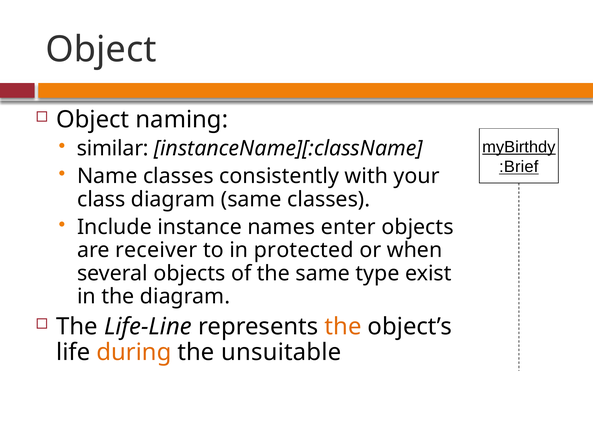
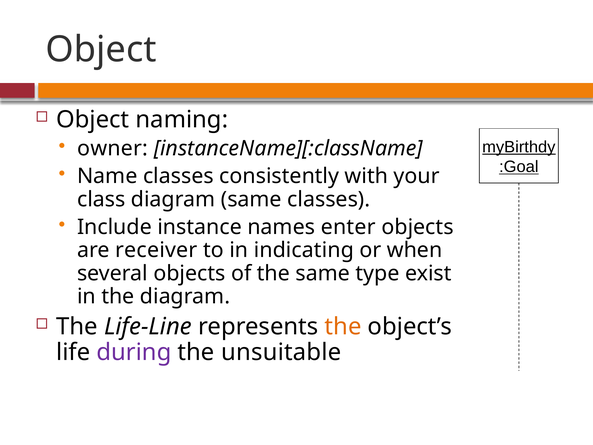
similar: similar -> owner (113, 148)
:Brief: :Brief -> :Goal (519, 167)
protected: protected -> indicating (304, 250)
during colour: orange -> purple (134, 352)
